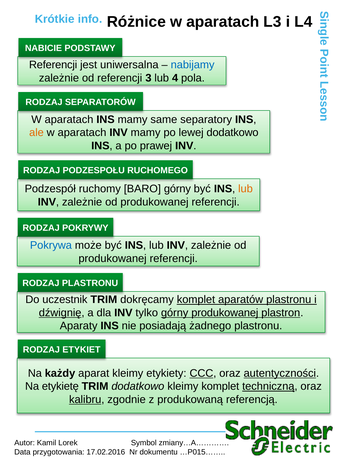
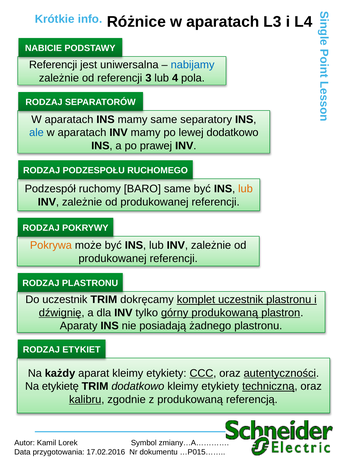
ale colour: orange -> blue (36, 132)
BARO górny: górny -> same (177, 189)
Pokrywa colour: blue -> orange (51, 245)
komplet aparatów: aparatów -> uczestnik (241, 299)
górny produkowanej: produkowanej -> produkowaną (225, 312)
dodatkowo kleimy komplet: komplet -> etykiety (220, 386)
